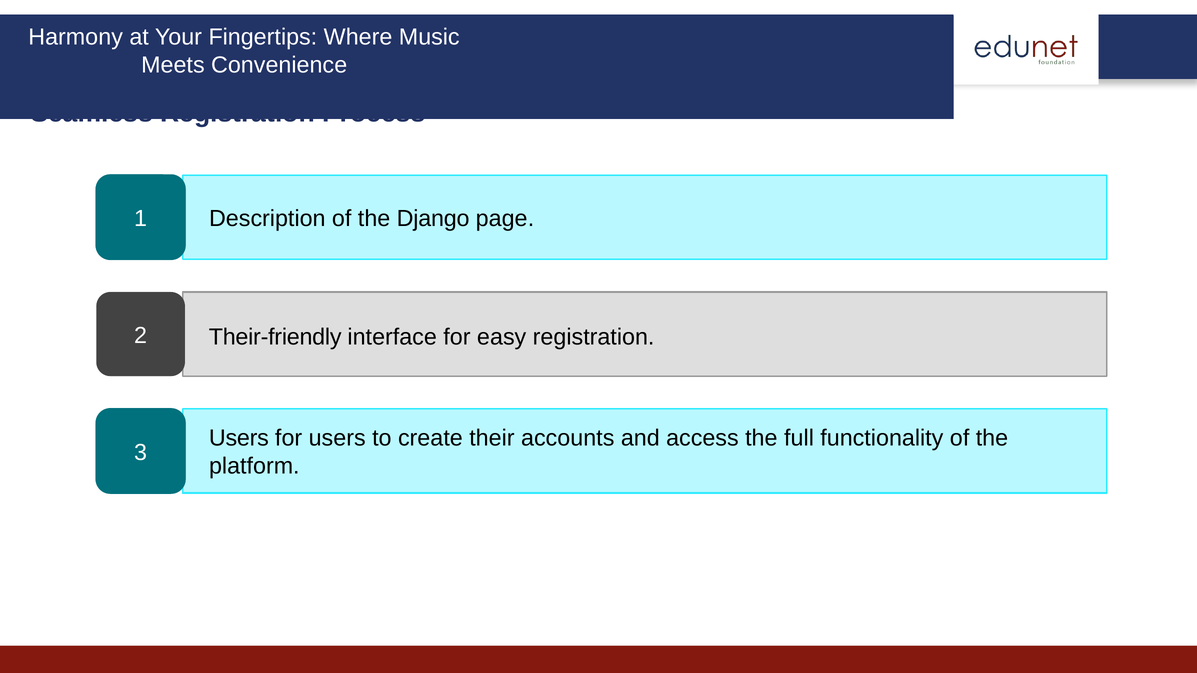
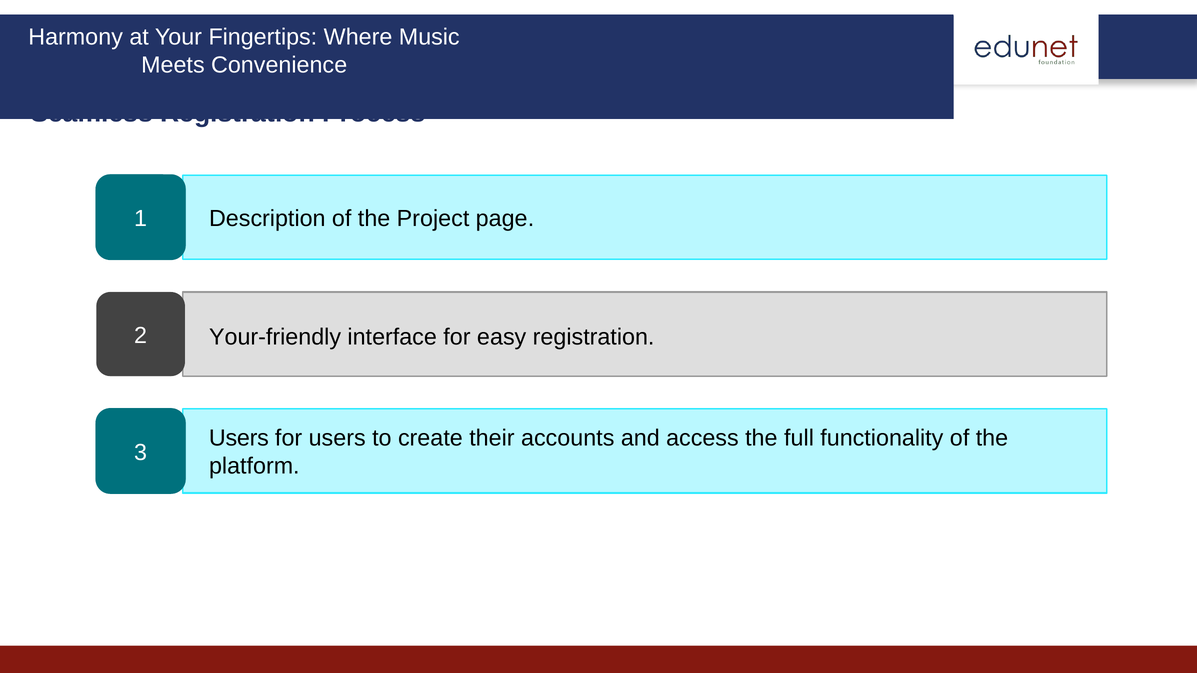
Django: Django -> Project (433, 219)
Their-friendly: Their-friendly -> Your-friendly (275, 337)
